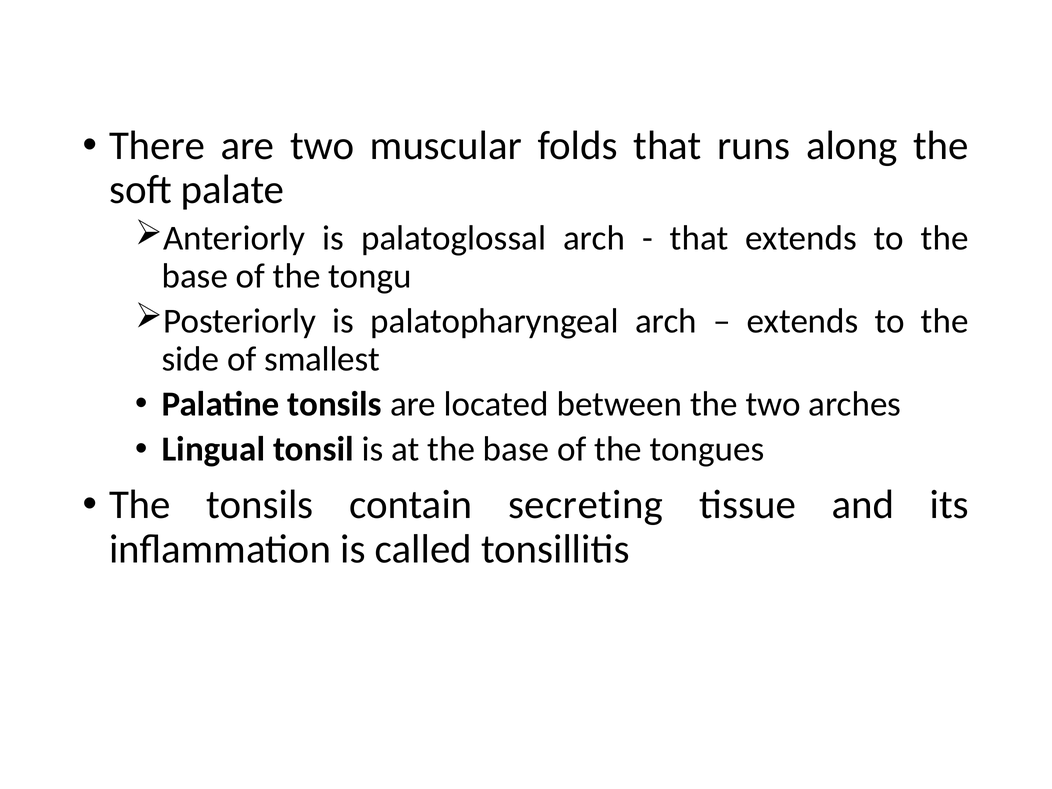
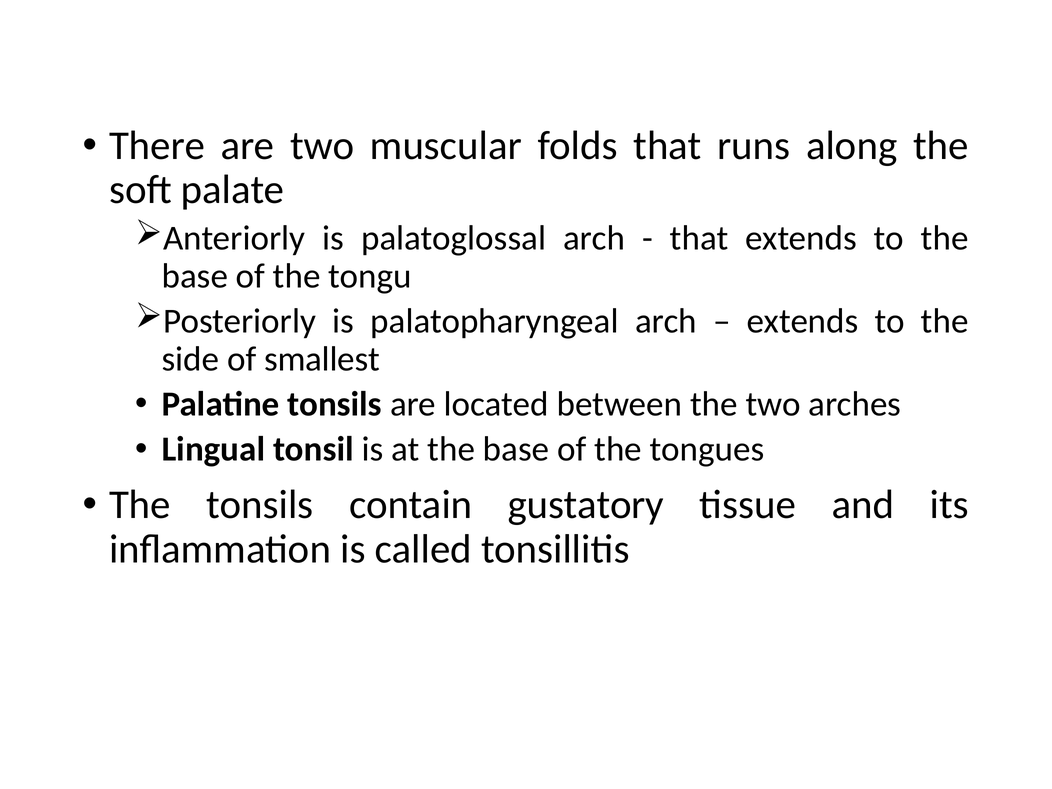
secreting: secreting -> gustatory (586, 505)
